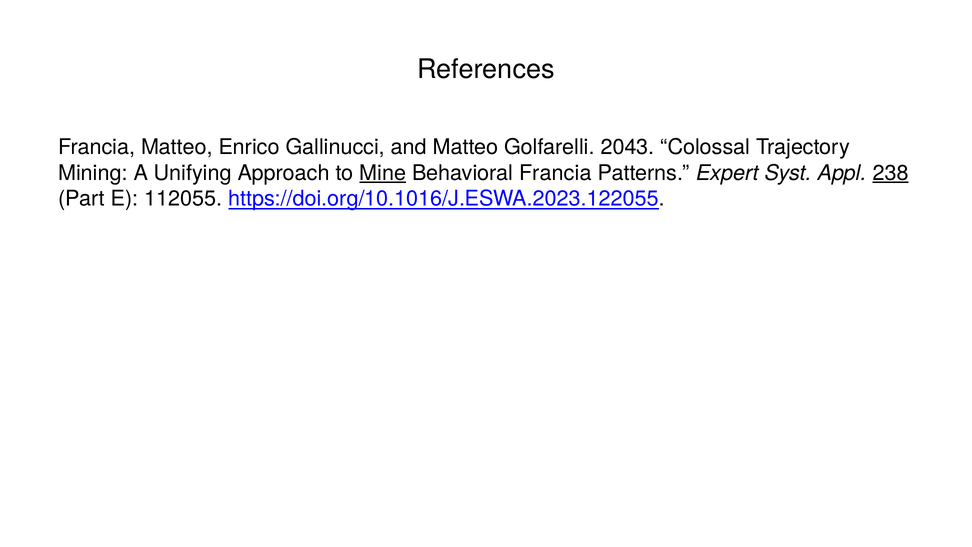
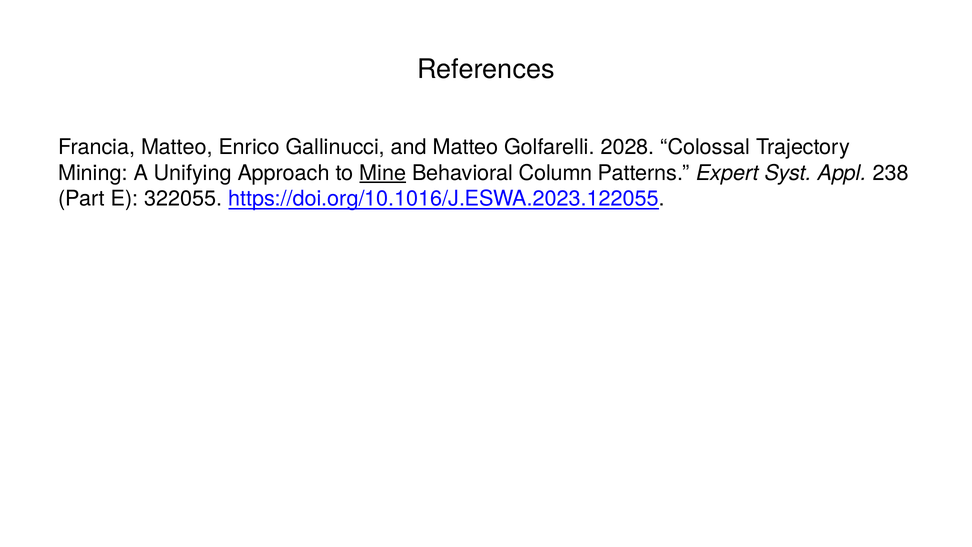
2043: 2043 -> 2028 (628, 147)
Behavioral Francia: Francia -> Column (556, 173)
238 underline: present -> none (891, 173)
112055: 112055 -> 322055 (183, 199)
